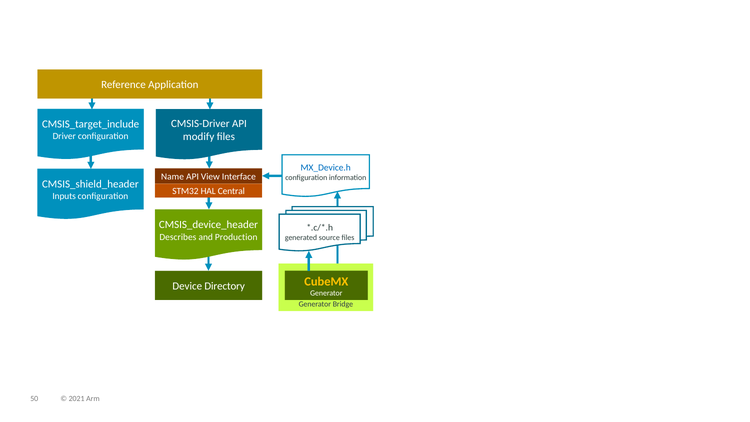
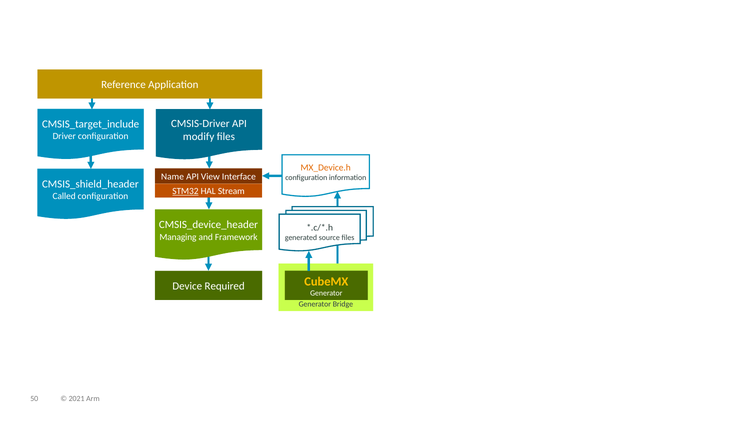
MX_Device.h colour: blue -> orange (326, 168)
STM32 underline: none -> present (185, 191)
Central: Central -> Stream (231, 191)
Inputs: Inputs -> Called (64, 196)
Describes: Describes -> Managing (178, 237)
Production: Production -> Framework (236, 237)
Directory: Directory -> Required (225, 286)
